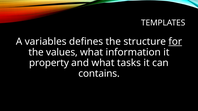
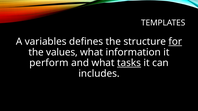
property: property -> perform (49, 63)
tasks underline: none -> present (129, 63)
contains: contains -> includes (99, 74)
